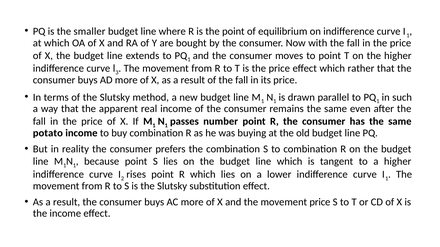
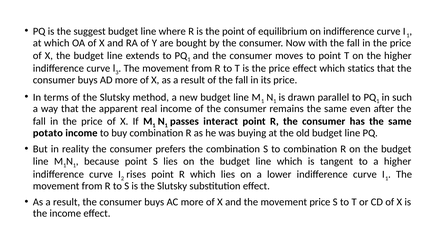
smaller: smaller -> suggest (90, 31)
rather: rather -> statics (361, 69)
number: number -> interact (221, 122)
